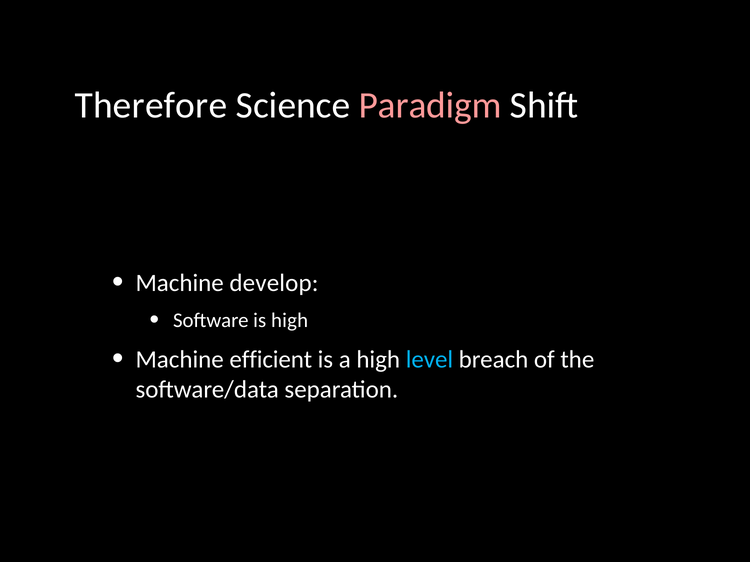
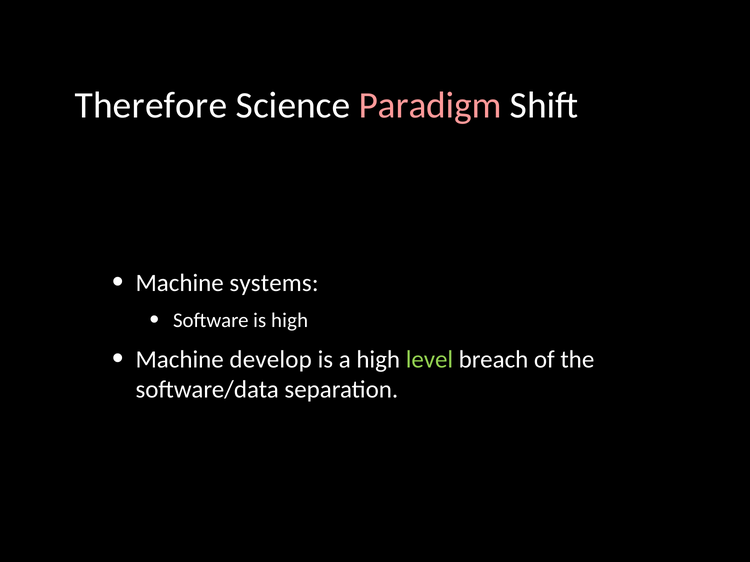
develop: develop -> systems (274, 283)
efficient: efficient -> develop (271, 360)
level colour: light blue -> light green (429, 360)
